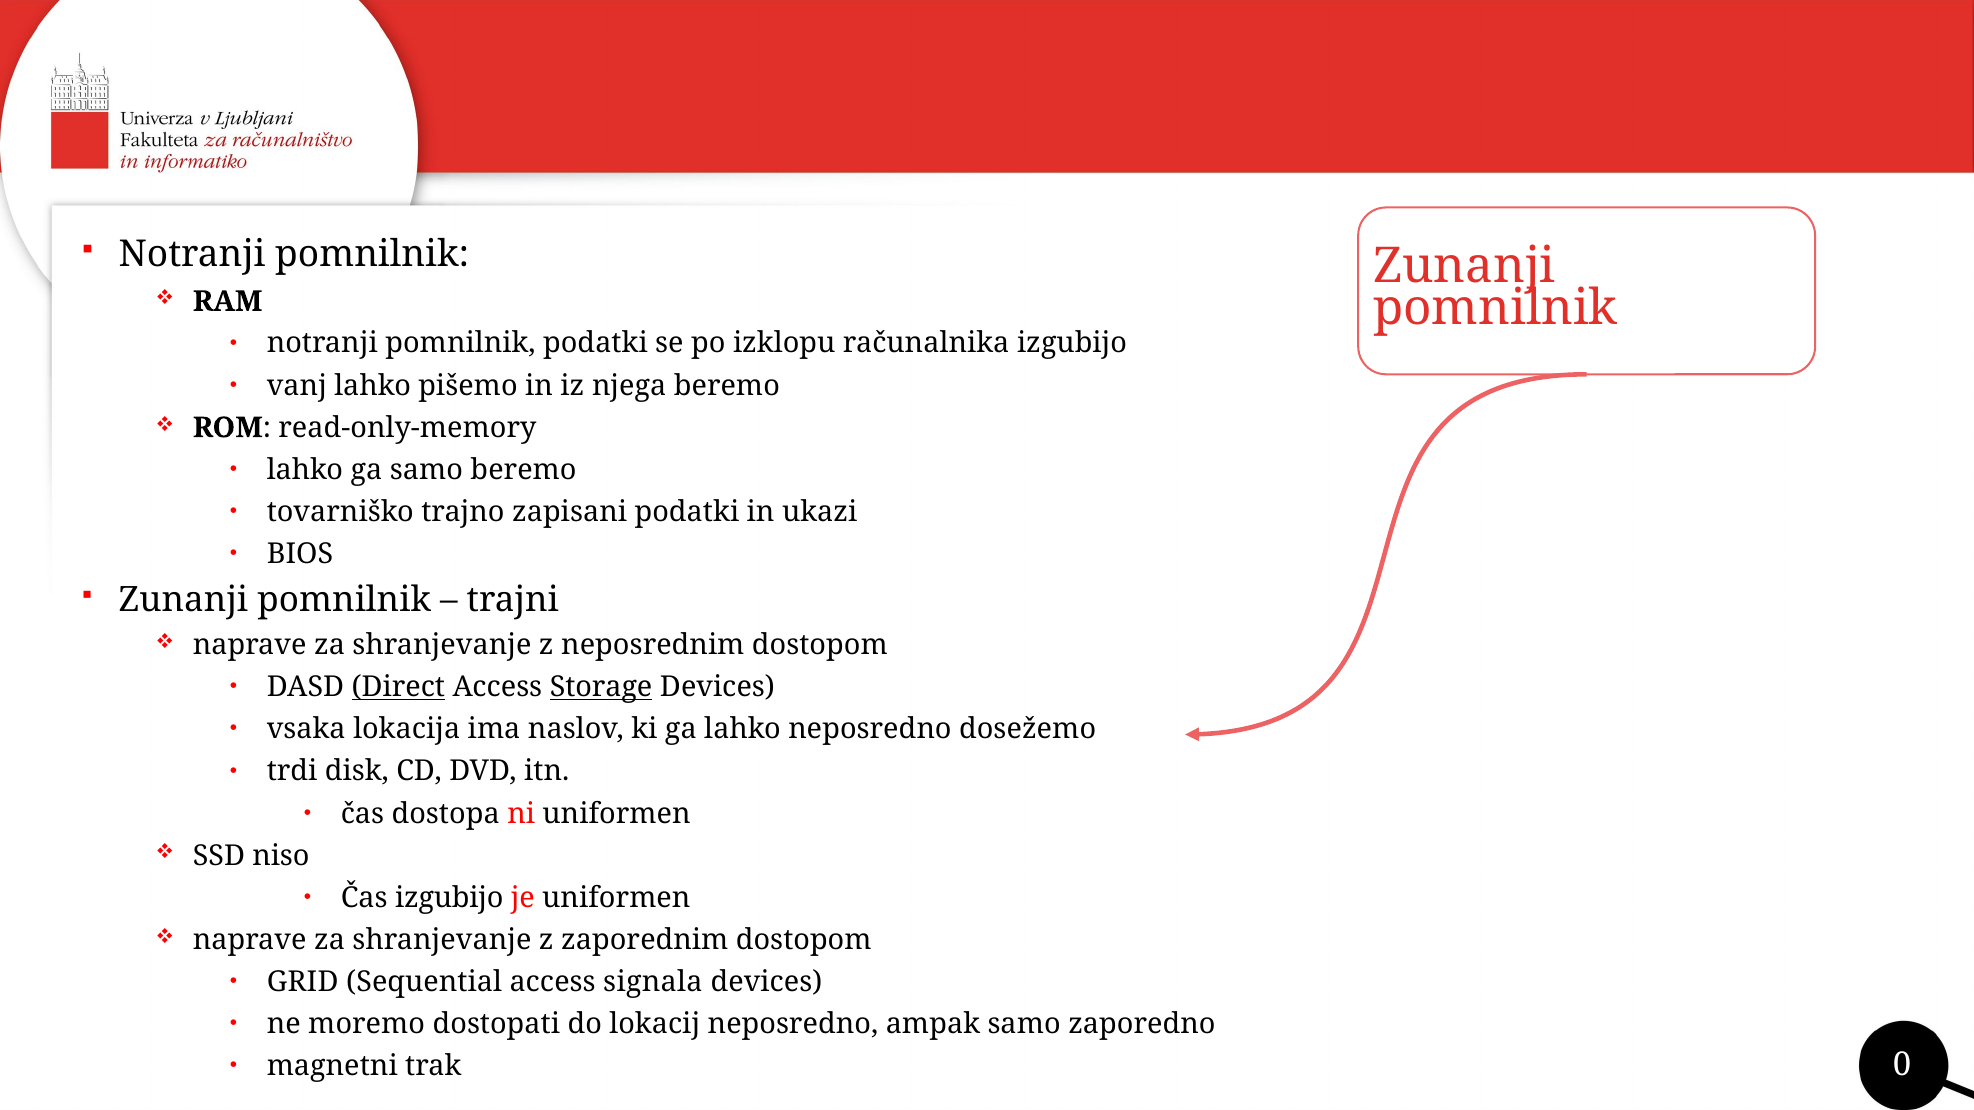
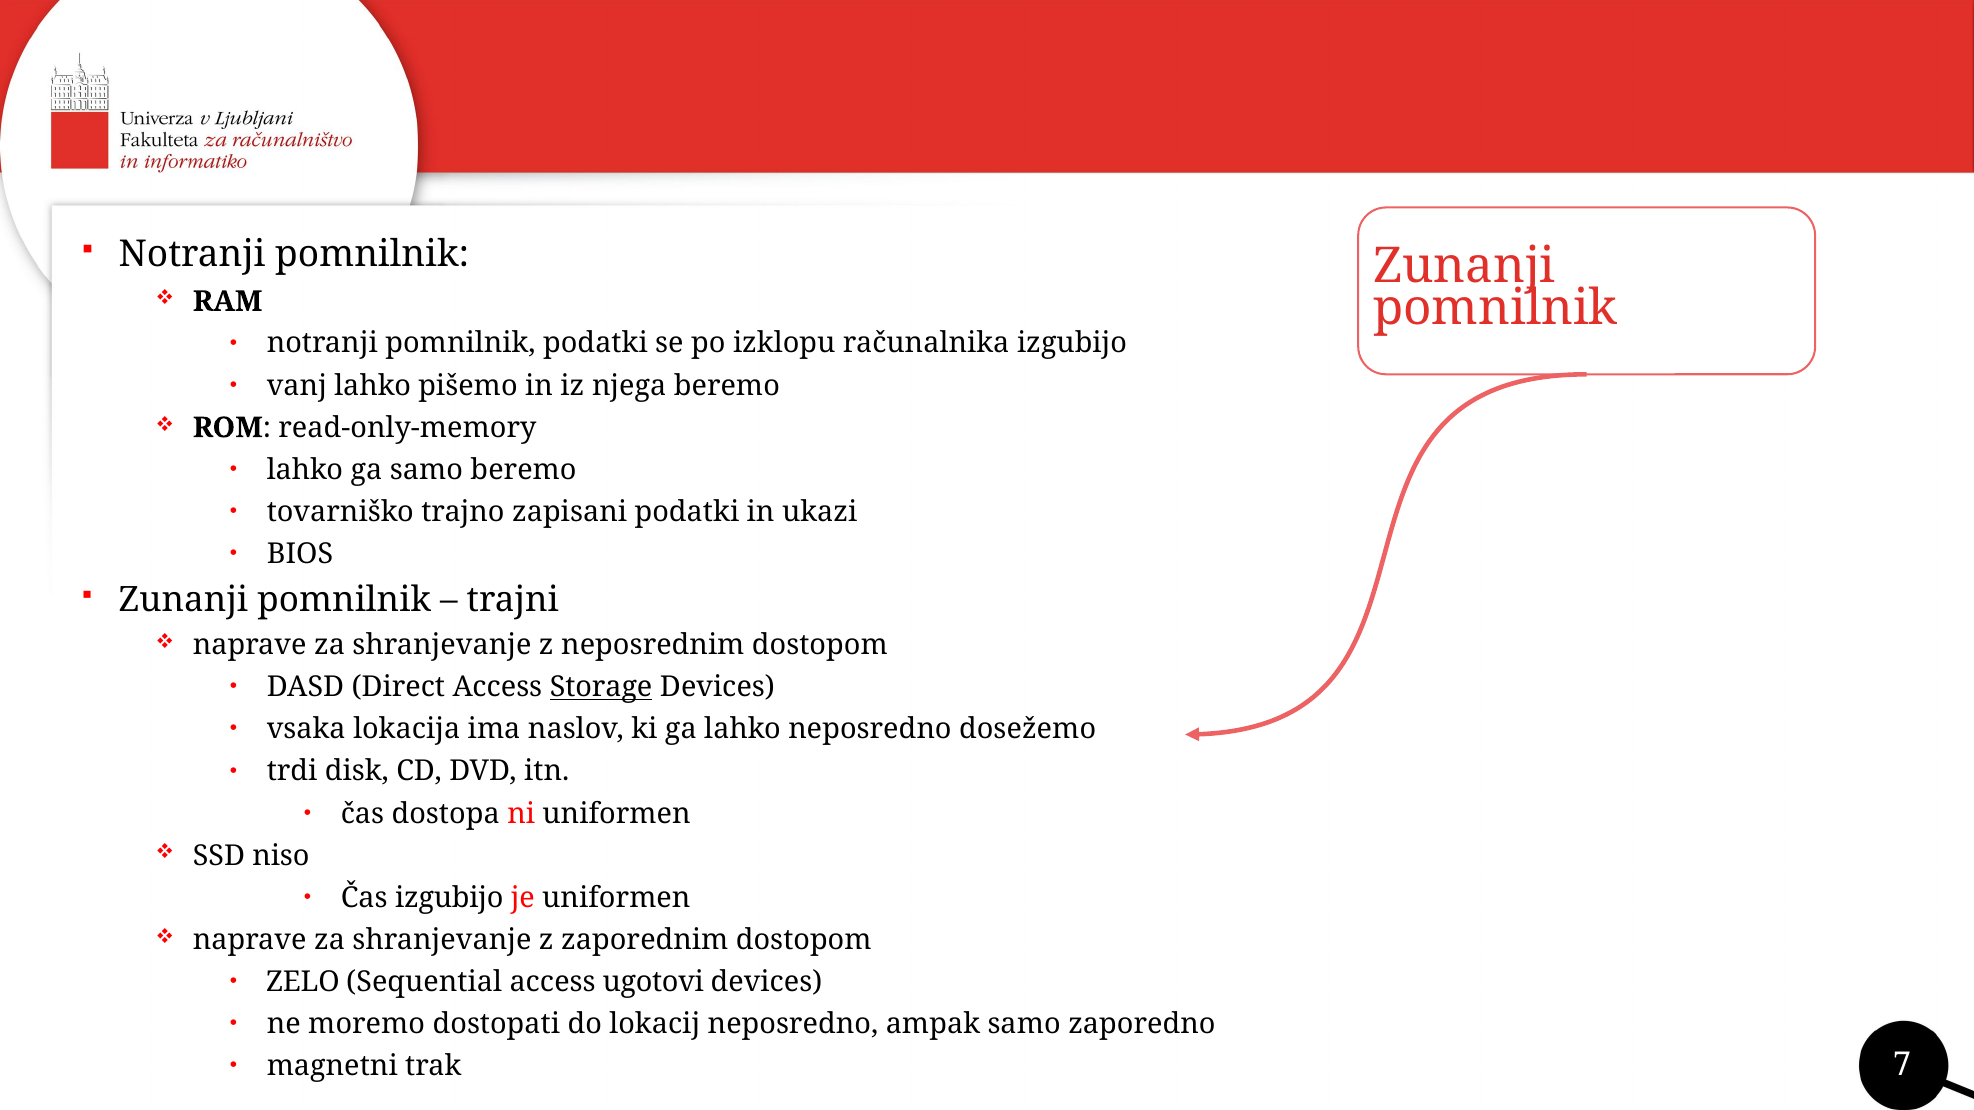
Direct underline: present -> none (398, 687)
GRID: GRID -> ZELO (303, 982)
signala: signala -> ugotovi (653, 982)
0: 0 -> 7 (1902, 1065)
